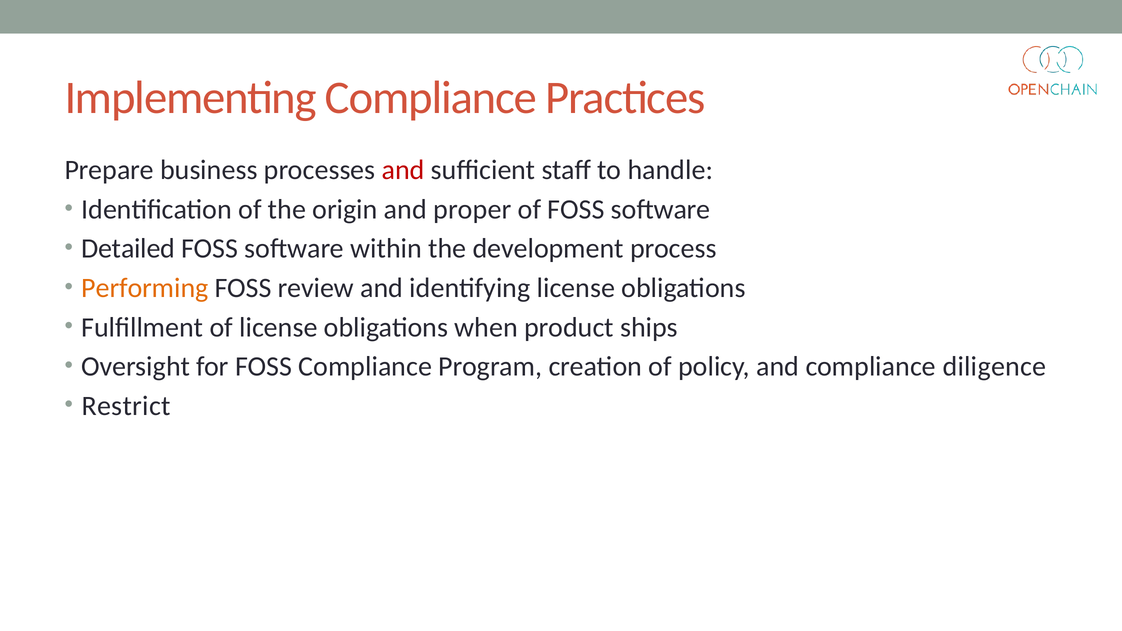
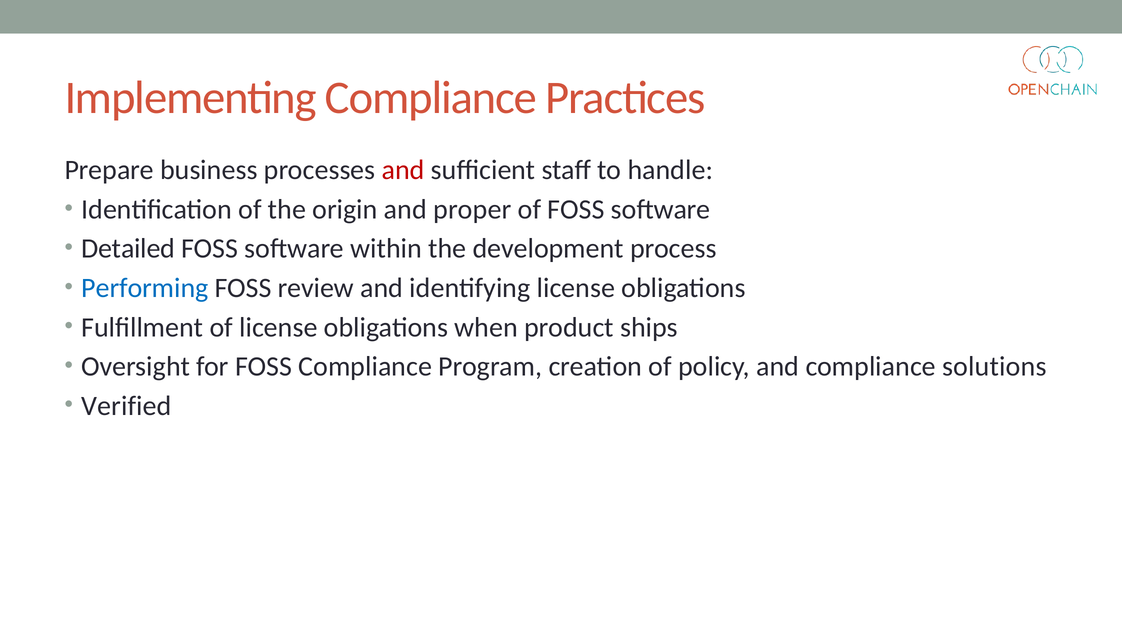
Performing colour: orange -> blue (145, 288)
diligence: diligence -> solutions (995, 367)
Restrict: Restrict -> Verified (126, 406)
